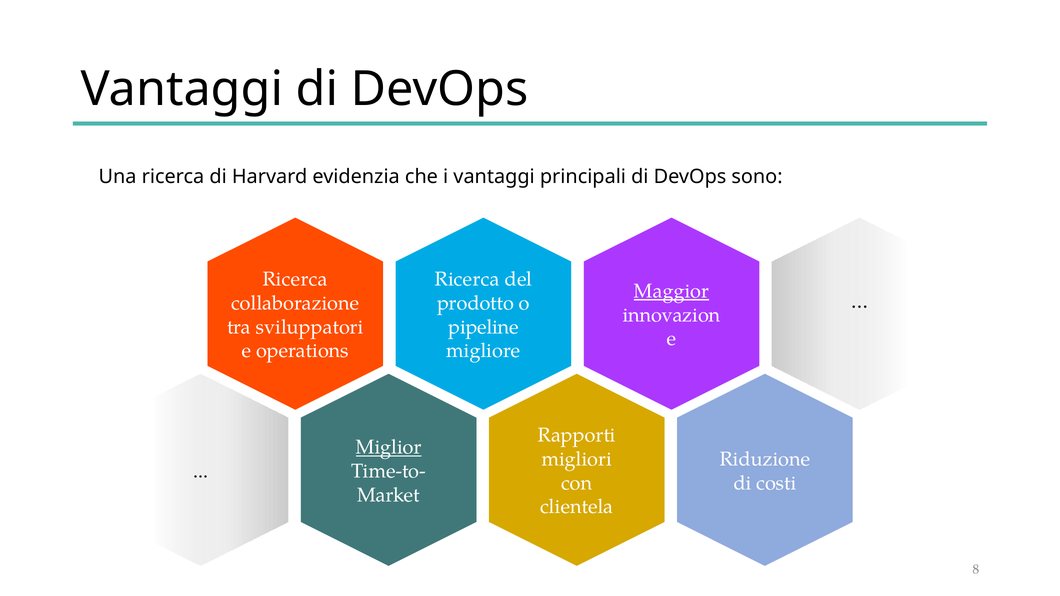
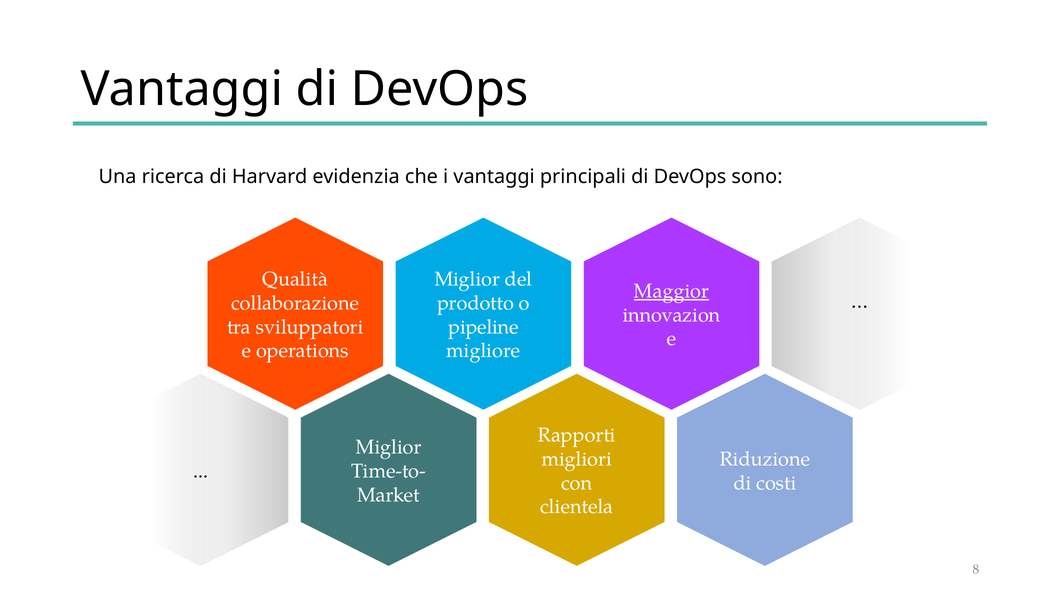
Ricerca: Ricerca -> Miglior (467, 279)
Ricerca: Ricerca -> Qualità (295, 279)
Miglior underline: present -> none (389, 448)
